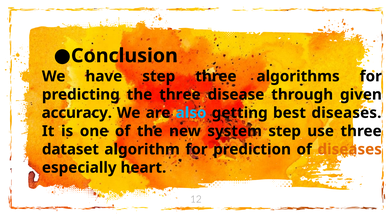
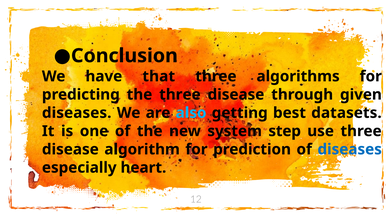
have step: step -> that (159, 76)
accuracy: accuracy -> diseases (77, 113)
best diseases: diseases -> datasets (346, 113)
dataset: dataset -> disease (70, 150)
diseases colour: orange -> blue (350, 150)
